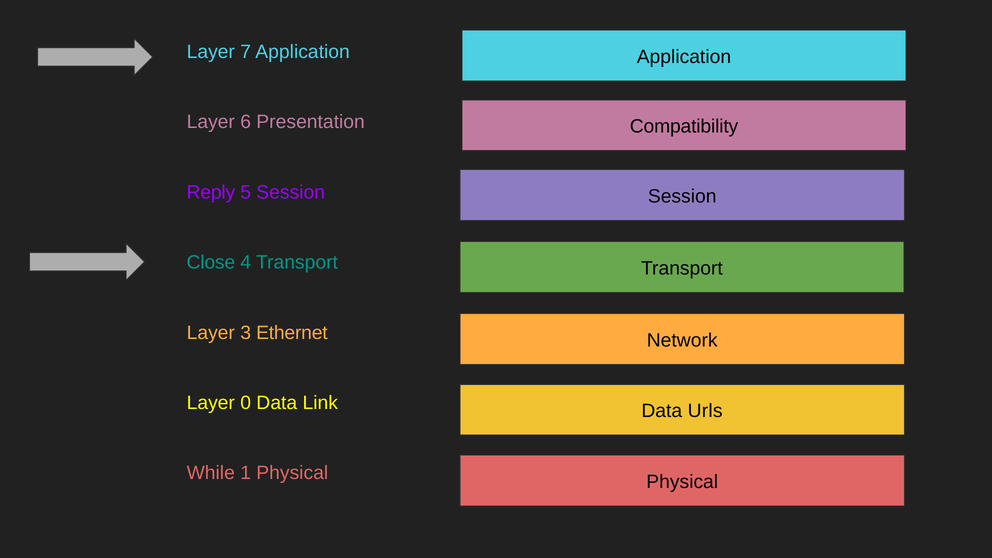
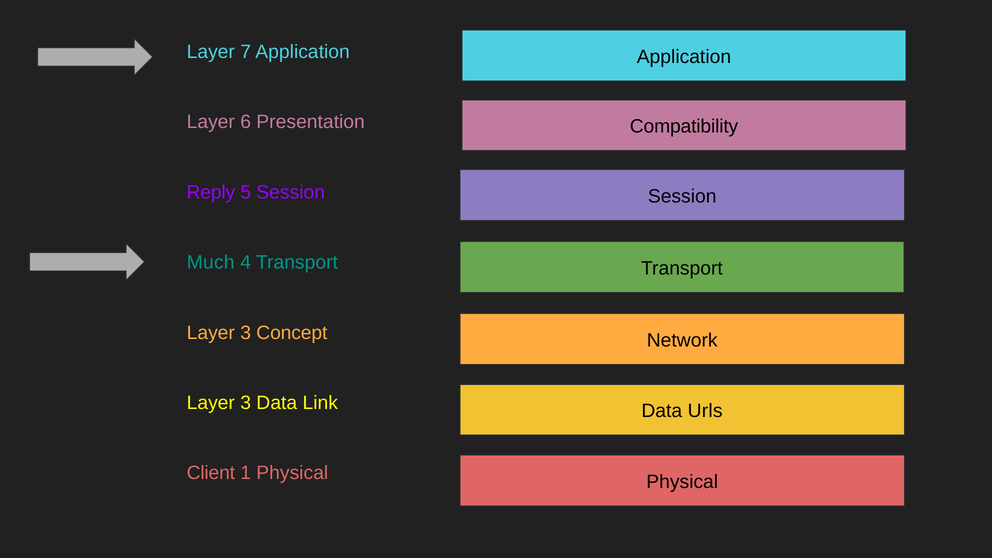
Close: Close -> Much (211, 262)
Ethernet: Ethernet -> Concept (292, 333)
0: 0 -> 3 (246, 403)
While: While -> Client (211, 473)
